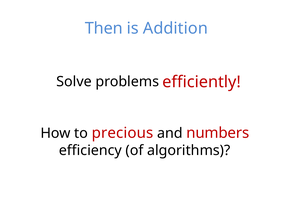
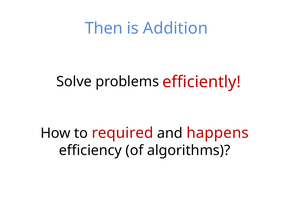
precious: precious -> required (123, 133)
numbers: numbers -> happens (218, 133)
